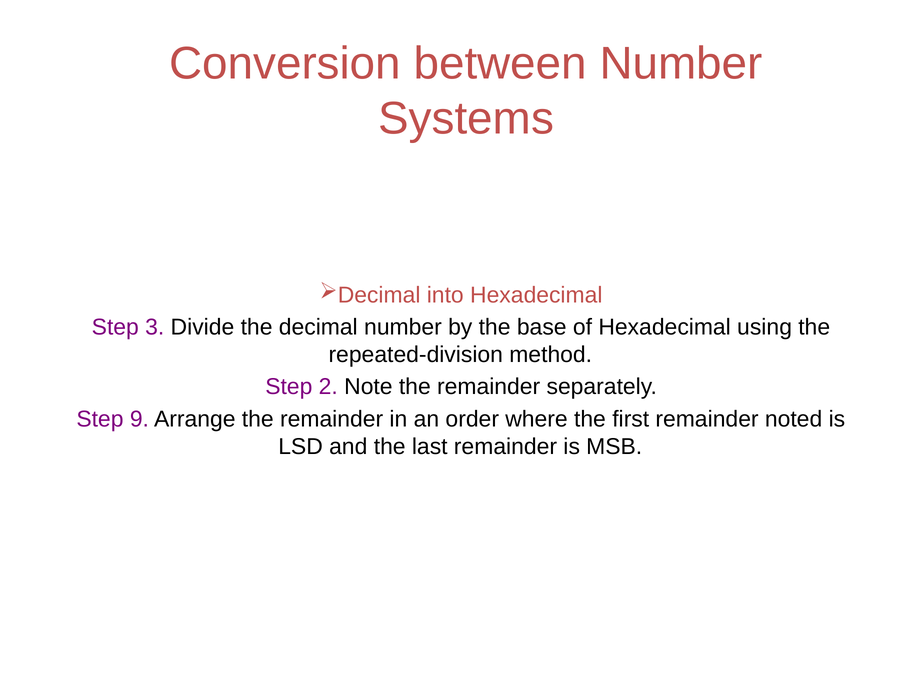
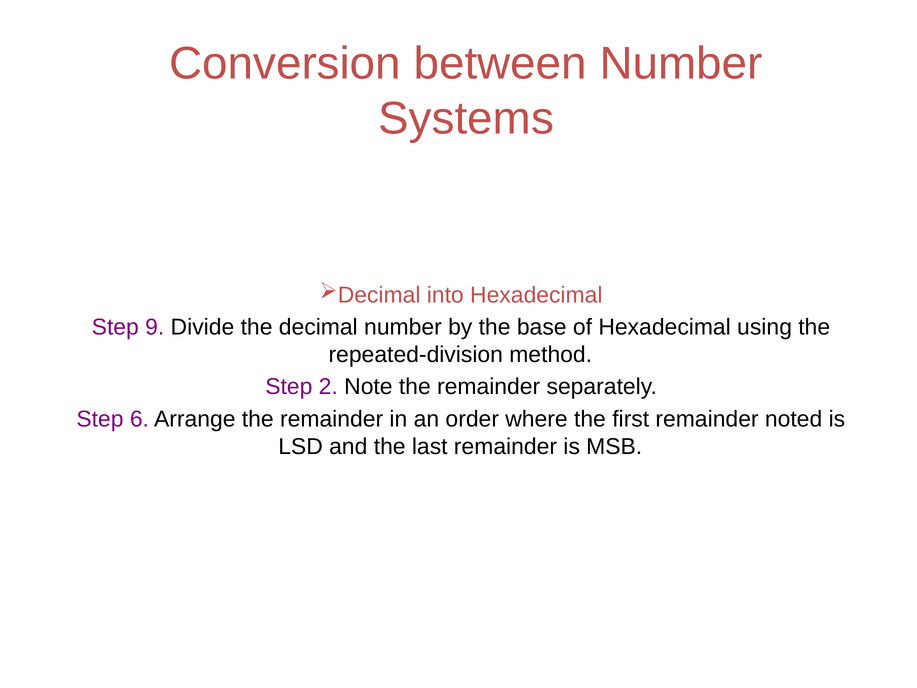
3: 3 -> 9 (155, 327)
9: 9 -> 6 (139, 419)
